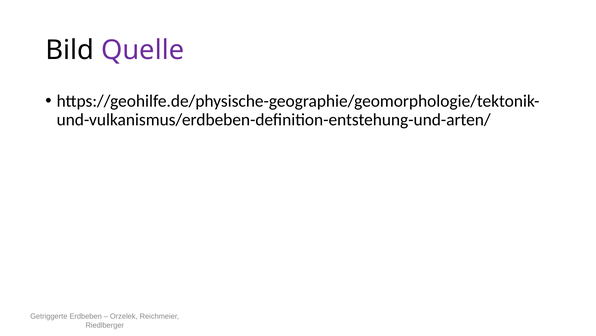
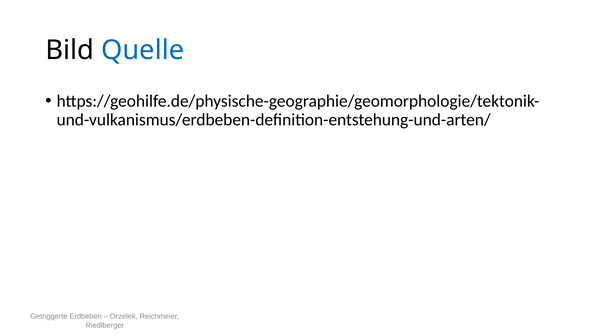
Quelle colour: purple -> blue (143, 50)
